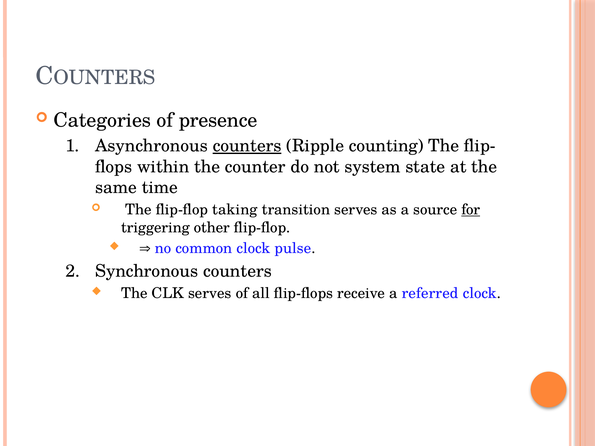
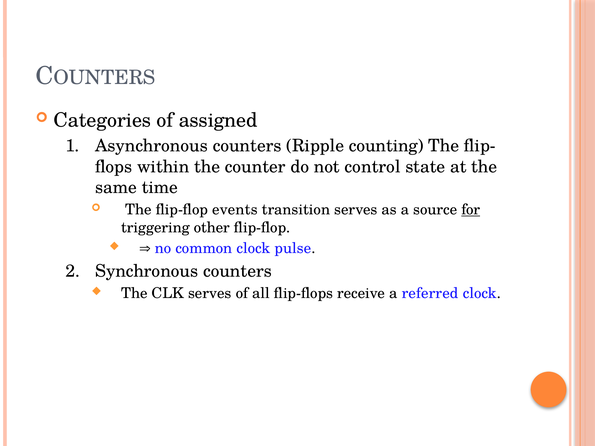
presence: presence -> assigned (218, 120)
counters underline: present -> none (247, 146)
system: system -> control (373, 167)
taking: taking -> events (235, 210)
